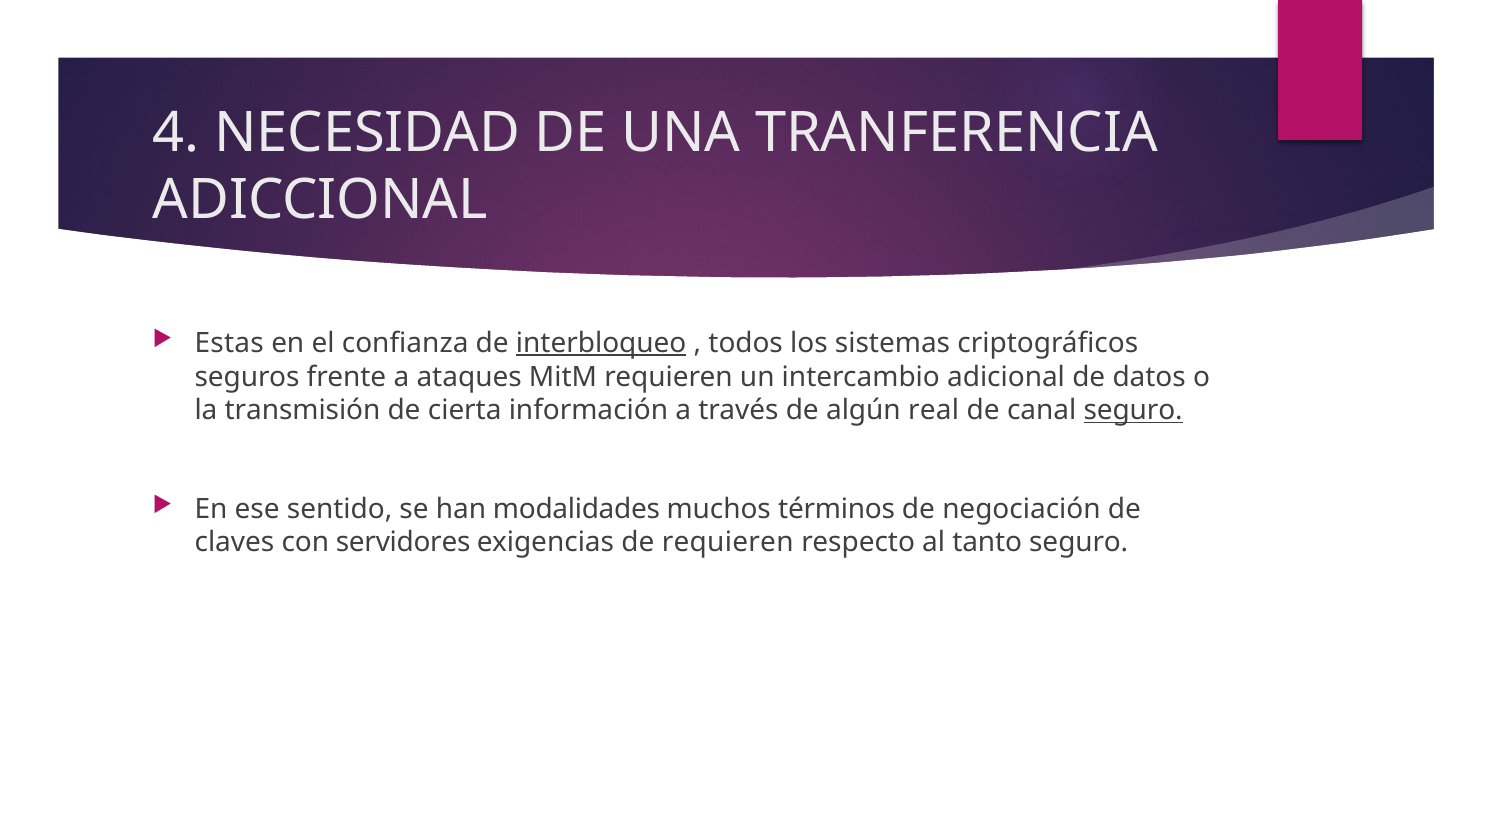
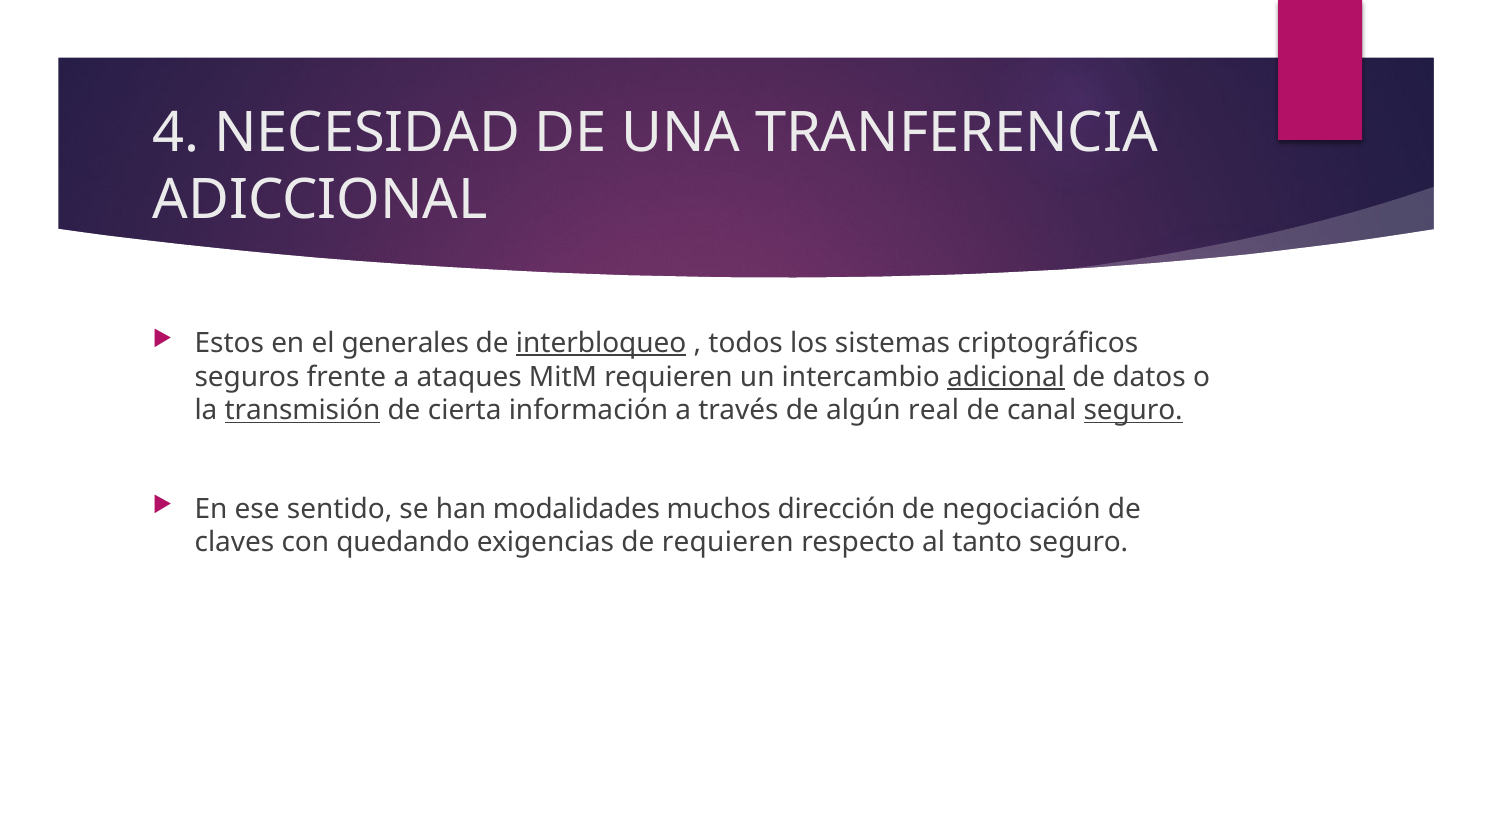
Estas: Estas -> Estos (229, 343)
confianza: confianza -> generales (405, 343)
adicional underline: none -> present (1006, 377)
transmisión underline: none -> present (302, 410)
términos: términos -> dirección (837, 509)
servidores: servidores -> quedando (403, 542)
